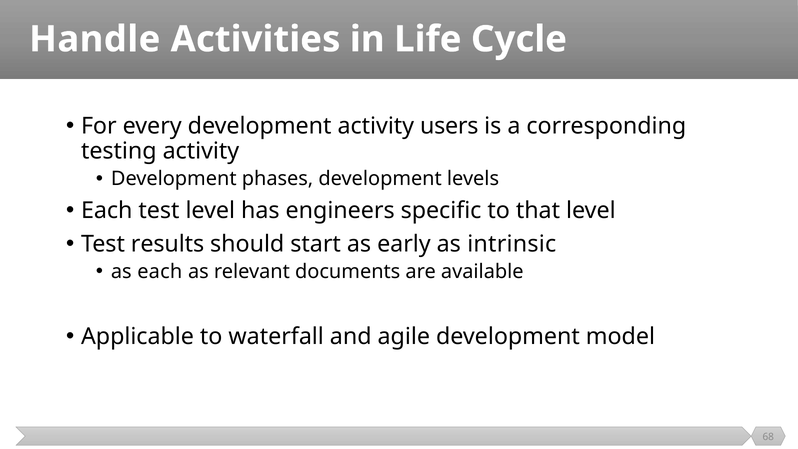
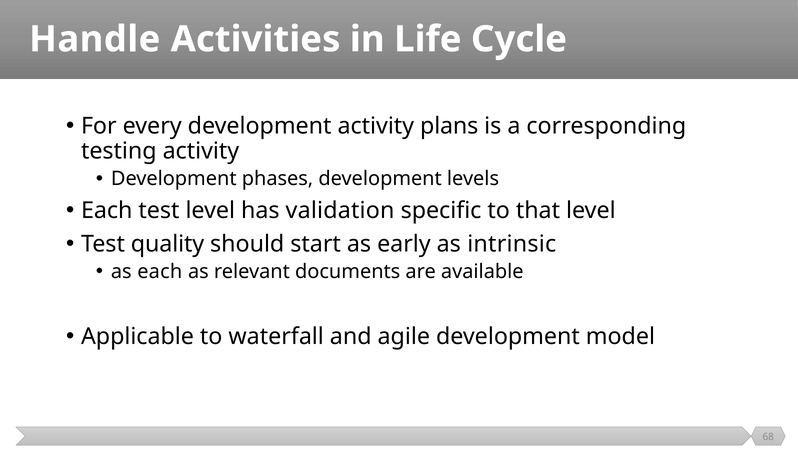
users: users -> plans (449, 126)
engineers: engineers -> validation (340, 210)
results: results -> quality (168, 244)
